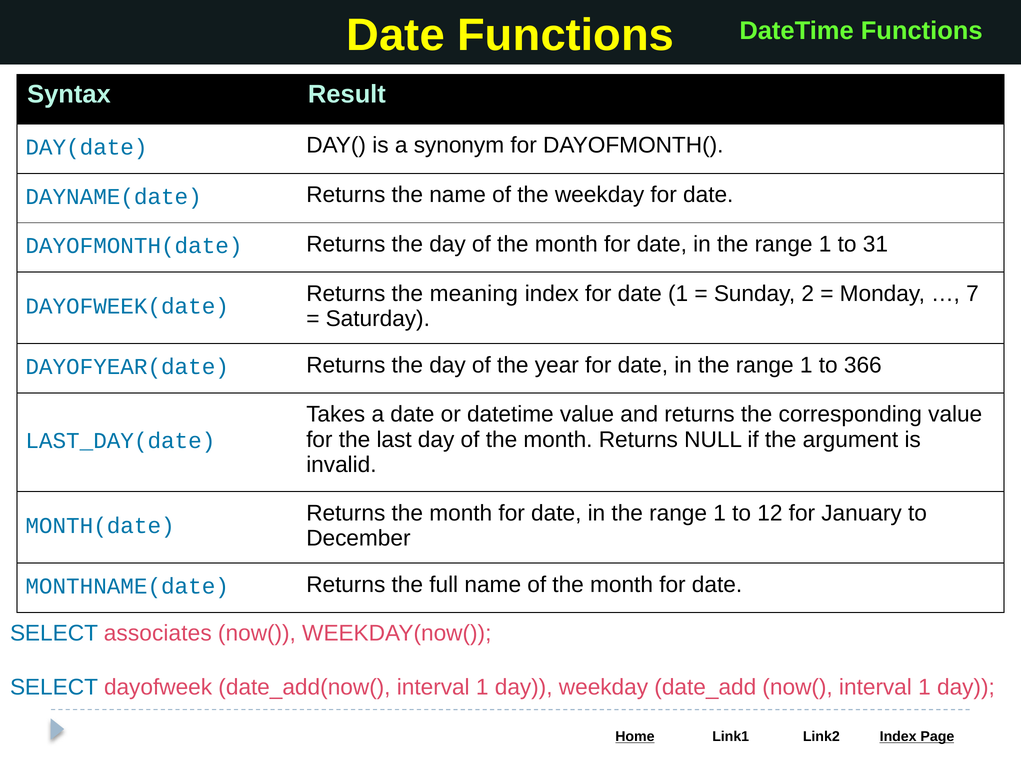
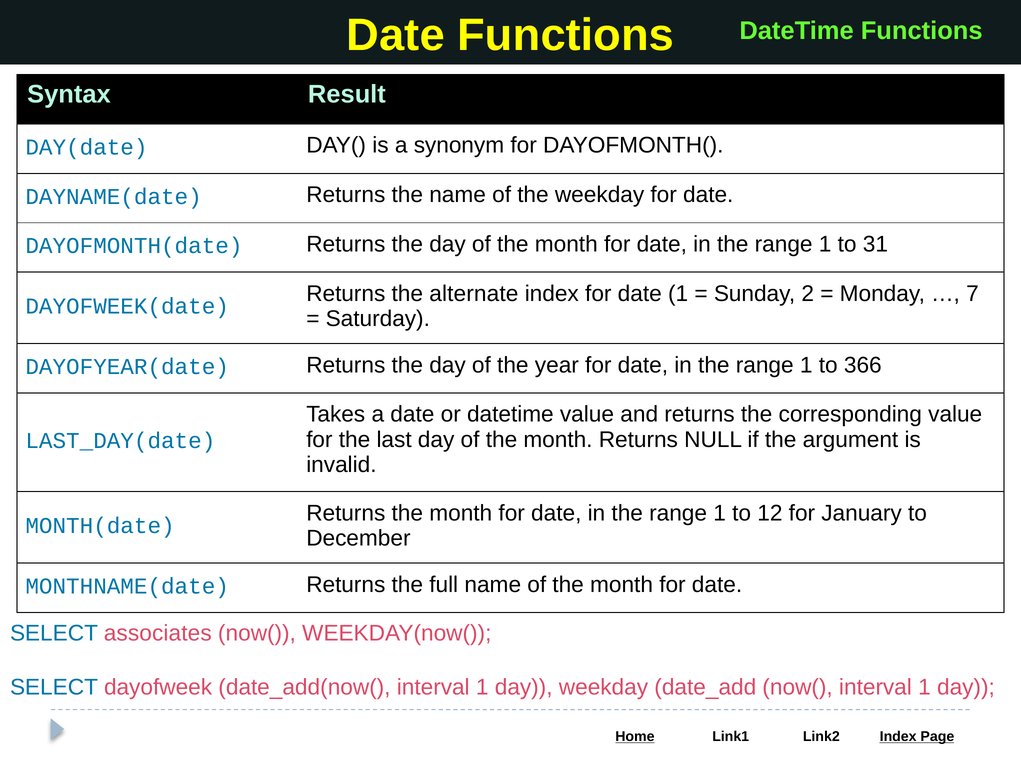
meaning: meaning -> alternate (474, 293)
